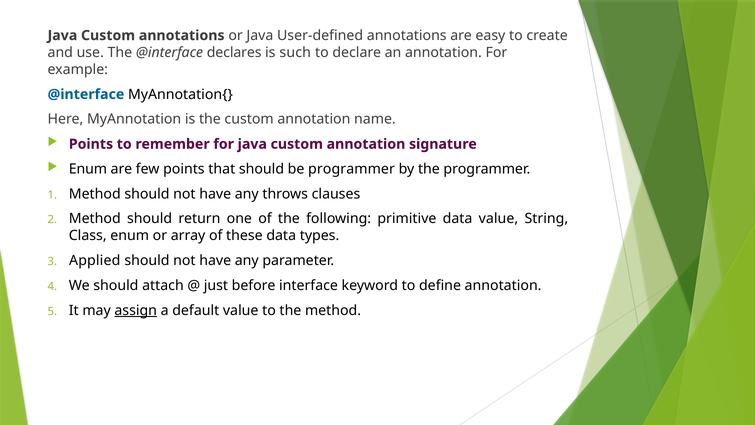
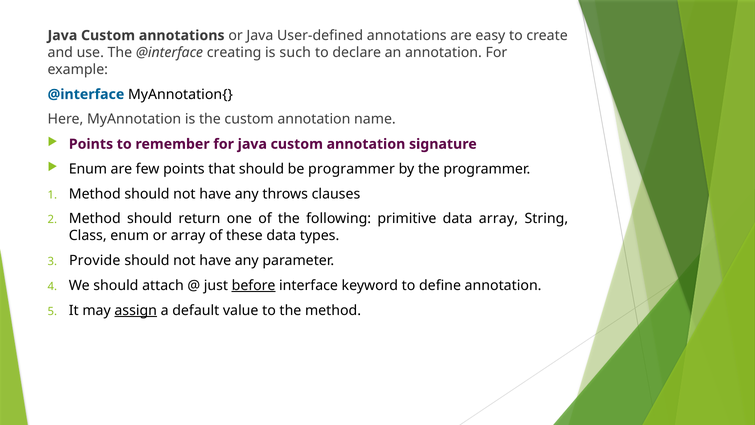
declares: declares -> creating (234, 52)
data value: value -> array (498, 219)
Applied: Applied -> Provide (95, 260)
before underline: none -> present (254, 285)
